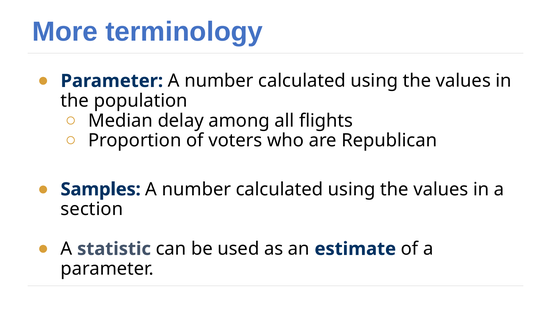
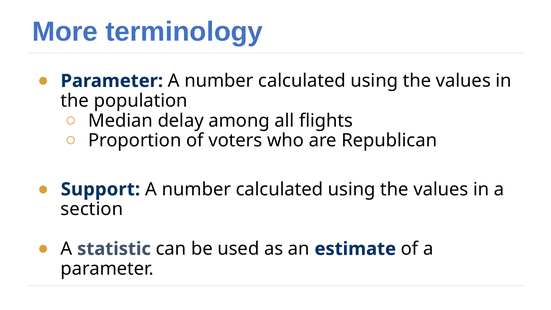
Samples: Samples -> Support (100, 189)
